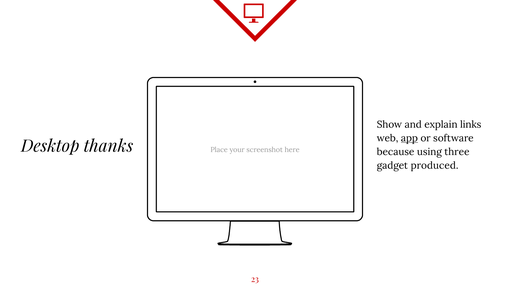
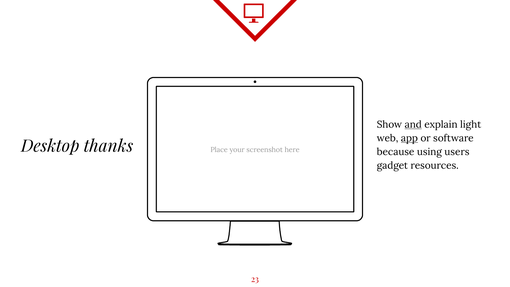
and underline: none -> present (413, 124)
links: links -> light (471, 124)
three: three -> users (457, 152)
produced: produced -> resources (435, 166)
